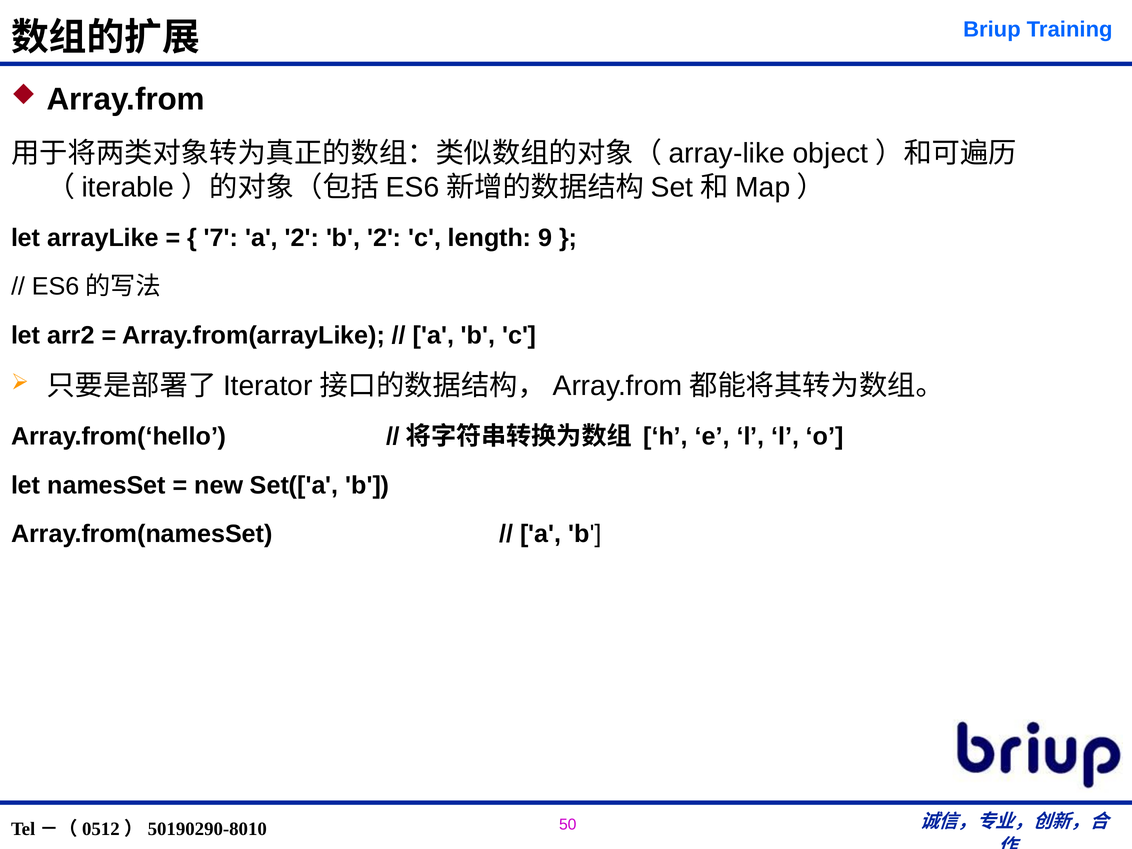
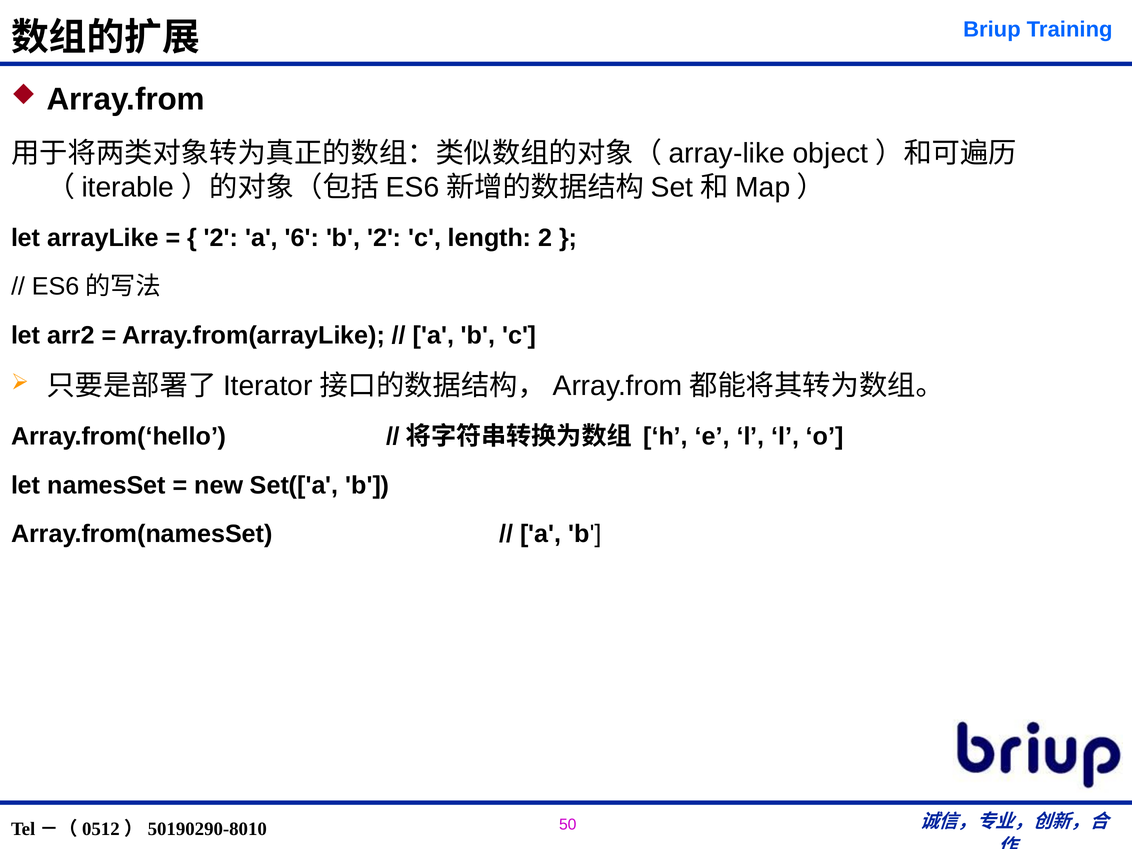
7: 7 -> 2 (221, 238)
a 2: 2 -> 6 (302, 238)
length 9: 9 -> 2 (545, 238)
